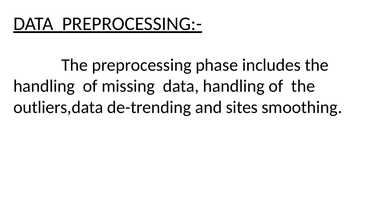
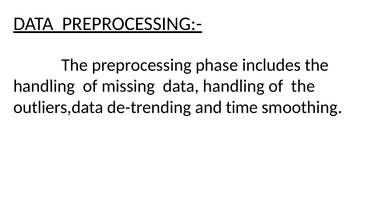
sites: sites -> time (242, 107)
